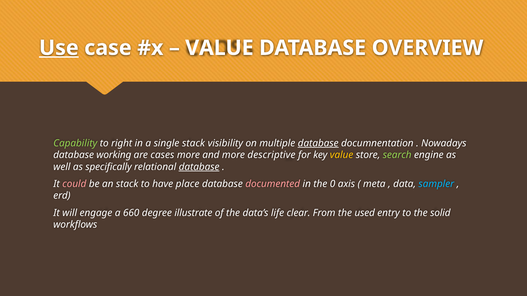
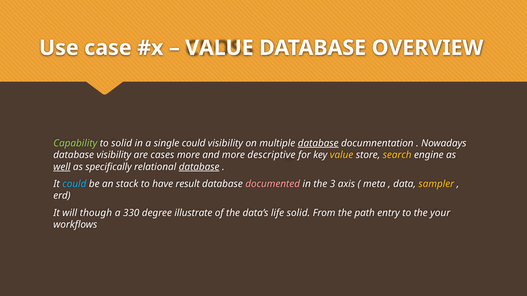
Use underline: present -> none (59, 48)
to right: right -> solid (122, 143)
single stack: stack -> could (194, 143)
database working: working -> visibility (114, 155)
search colour: light green -> yellow (397, 155)
well underline: none -> present (62, 167)
could colour: pink -> light blue (74, 184)
place: place -> result (188, 184)
0: 0 -> 3 (333, 184)
sampler colour: light blue -> yellow (436, 184)
engage: engage -> though (96, 213)
660: 660 -> 330 (131, 213)
life clear: clear -> solid (298, 213)
used: used -> path (365, 213)
solid: solid -> your (440, 213)
